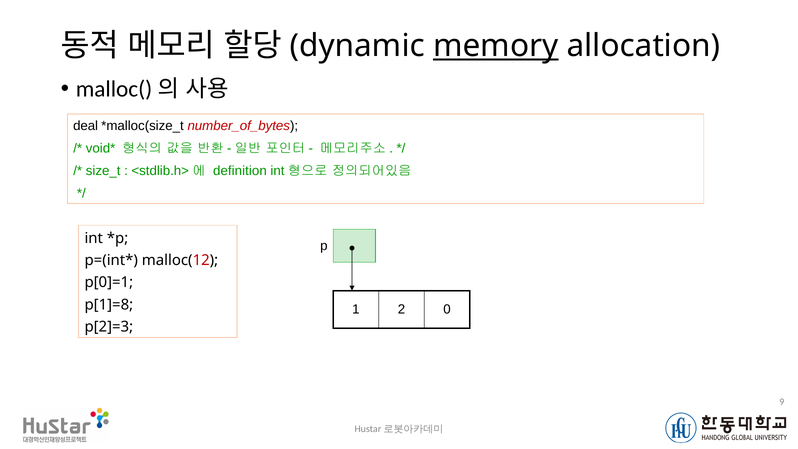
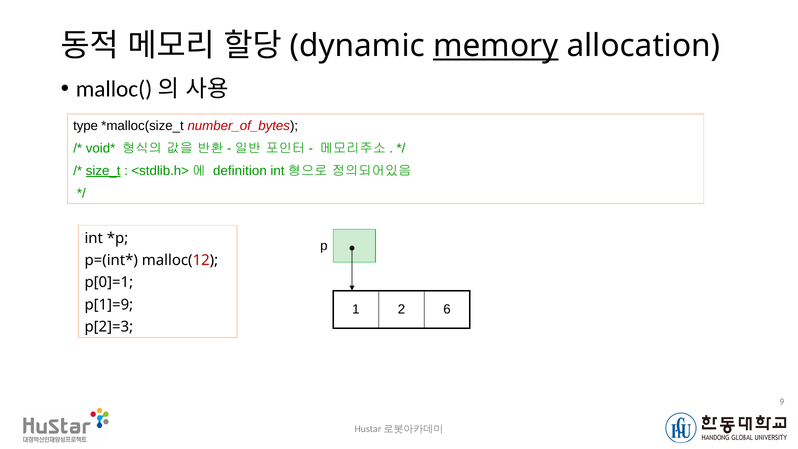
deal: deal -> type (86, 126)
size_t underline: none -> present (103, 171)
p[1]=8: p[1]=8 -> p[1]=9 (109, 304)
0: 0 -> 6 (447, 310)
